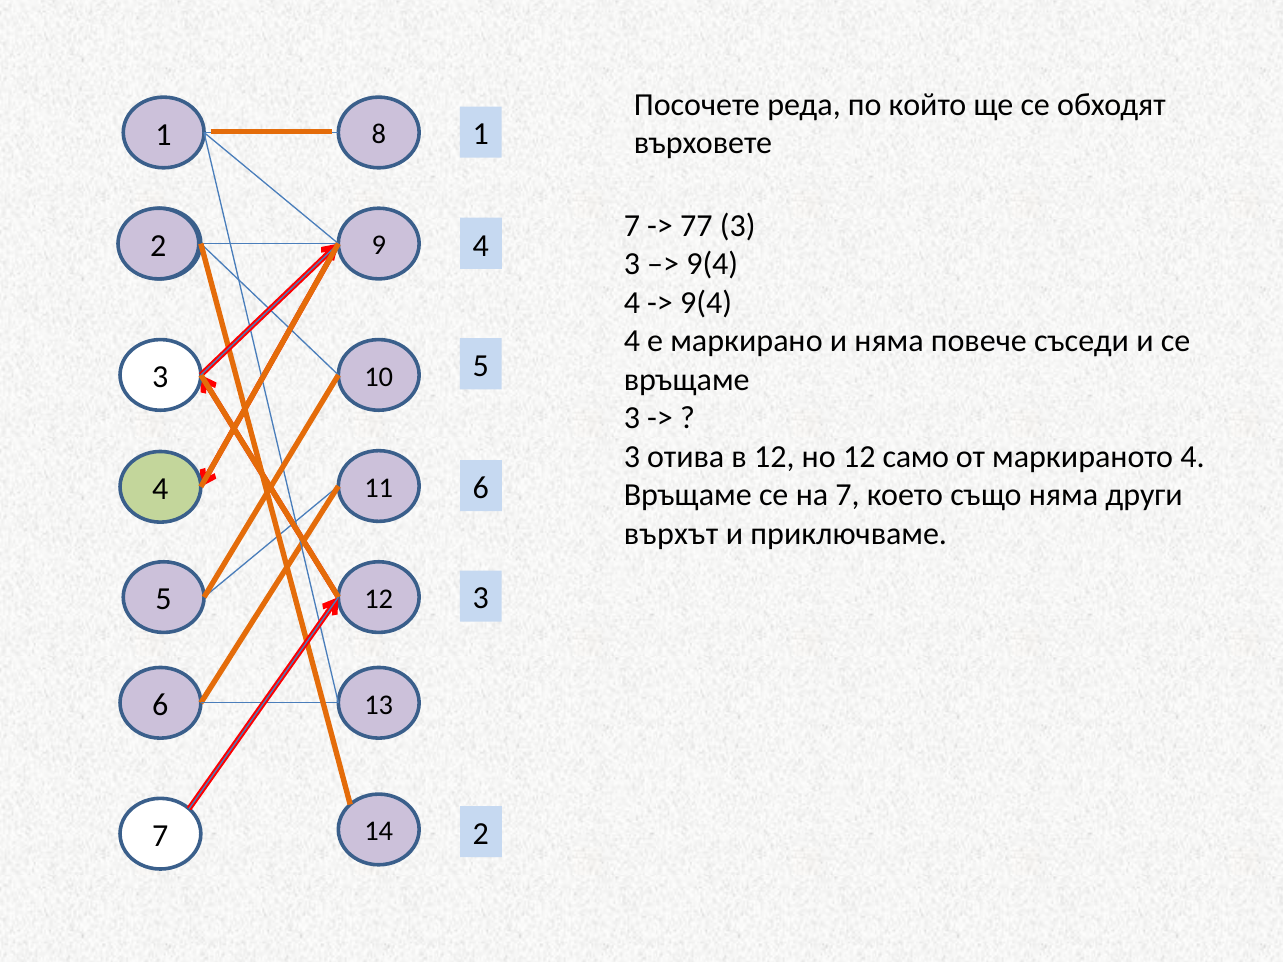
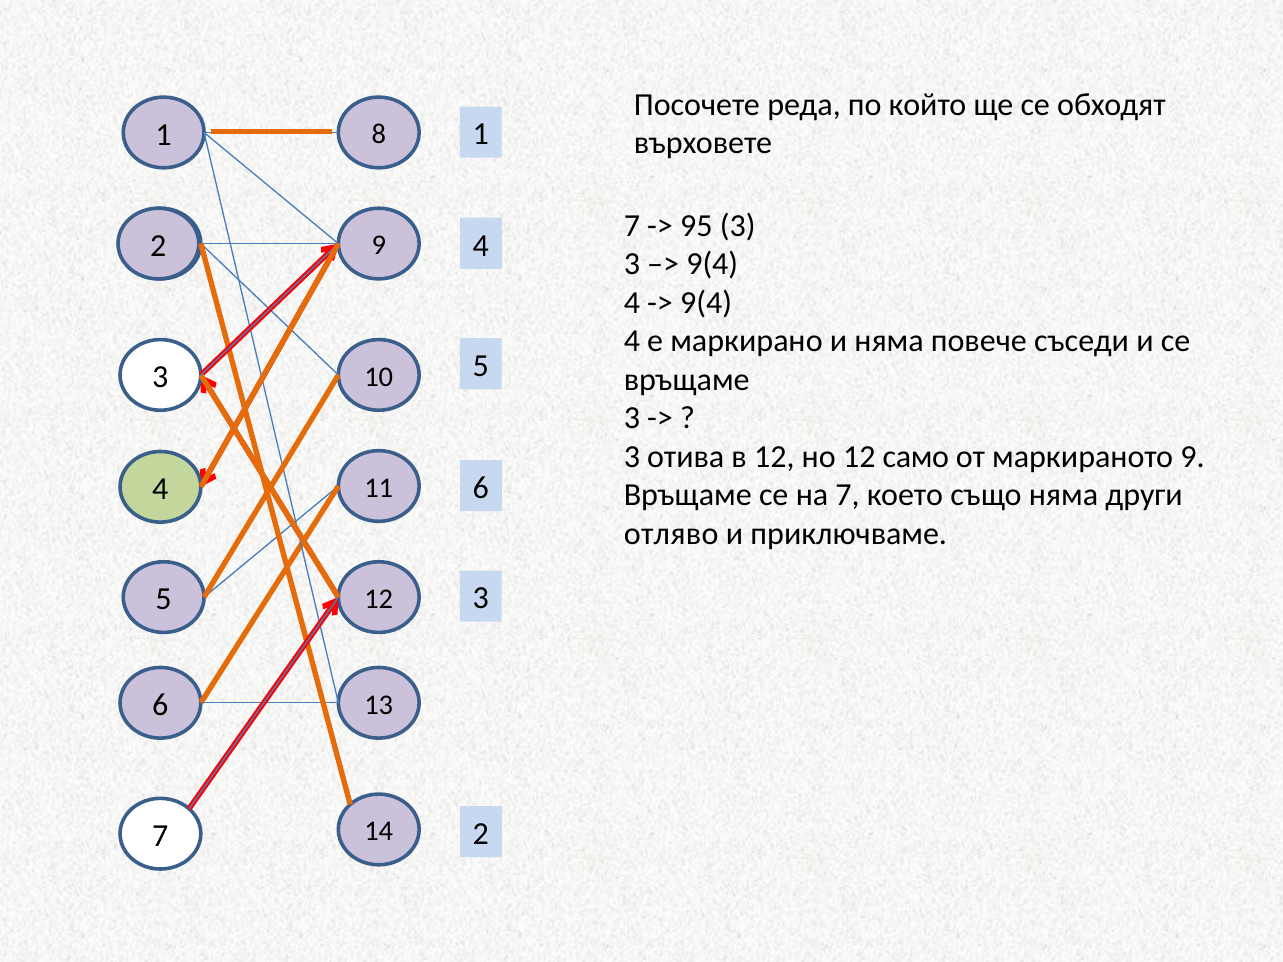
77: 77 -> 95 (696, 226)
маркираното 4: 4 -> 9 (1193, 457)
върхът: върхът -> отляво (671, 534)
